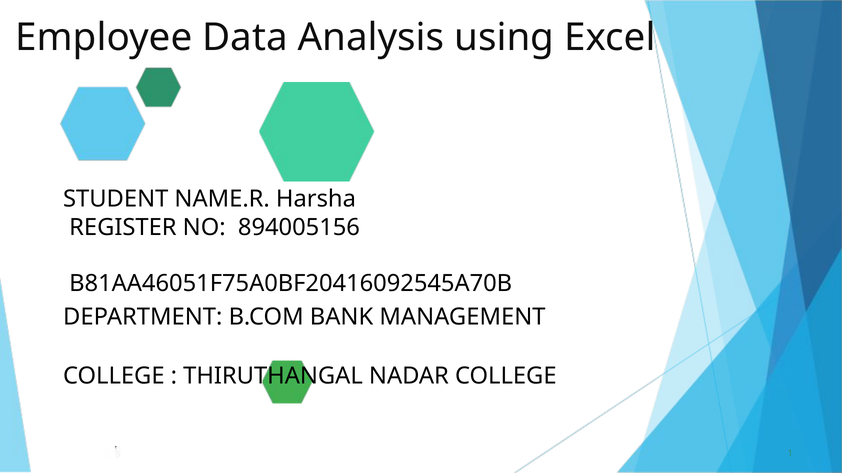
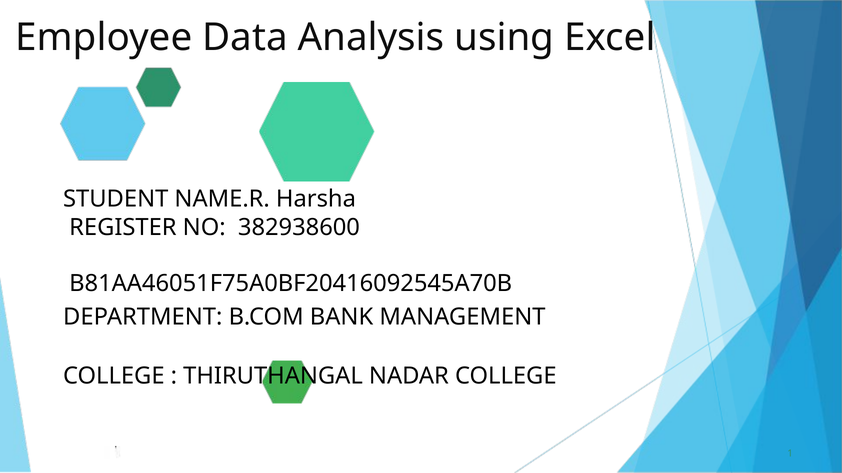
894005156: 894005156 -> 382938600 (299, 227)
